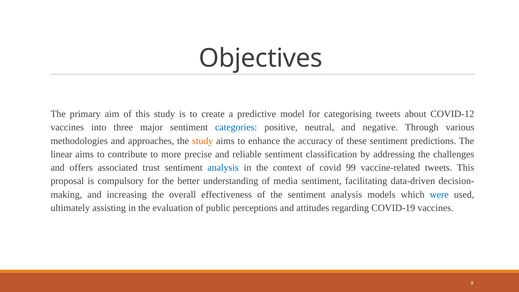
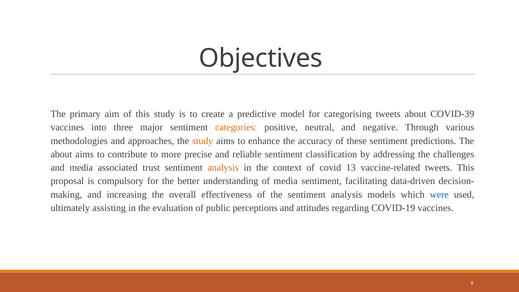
COVID-12: COVID-12 -> COVID-39 (452, 114)
categories colour: blue -> orange (236, 127)
linear: linear -> about (61, 154)
and offers: offers -> media (81, 168)
analysis colour: blue -> orange (223, 168)
99: 99 -> 13 (351, 168)
